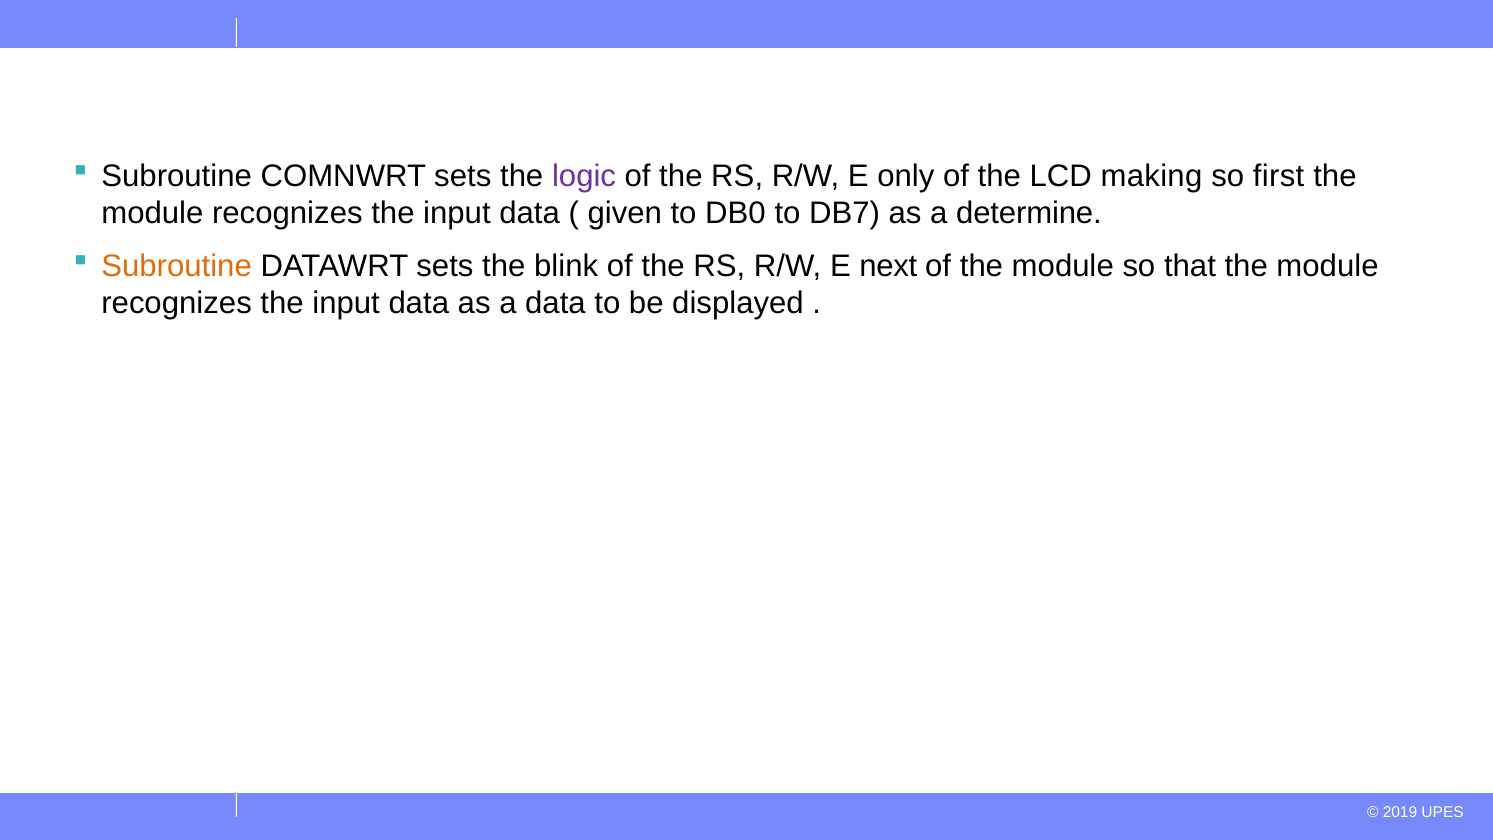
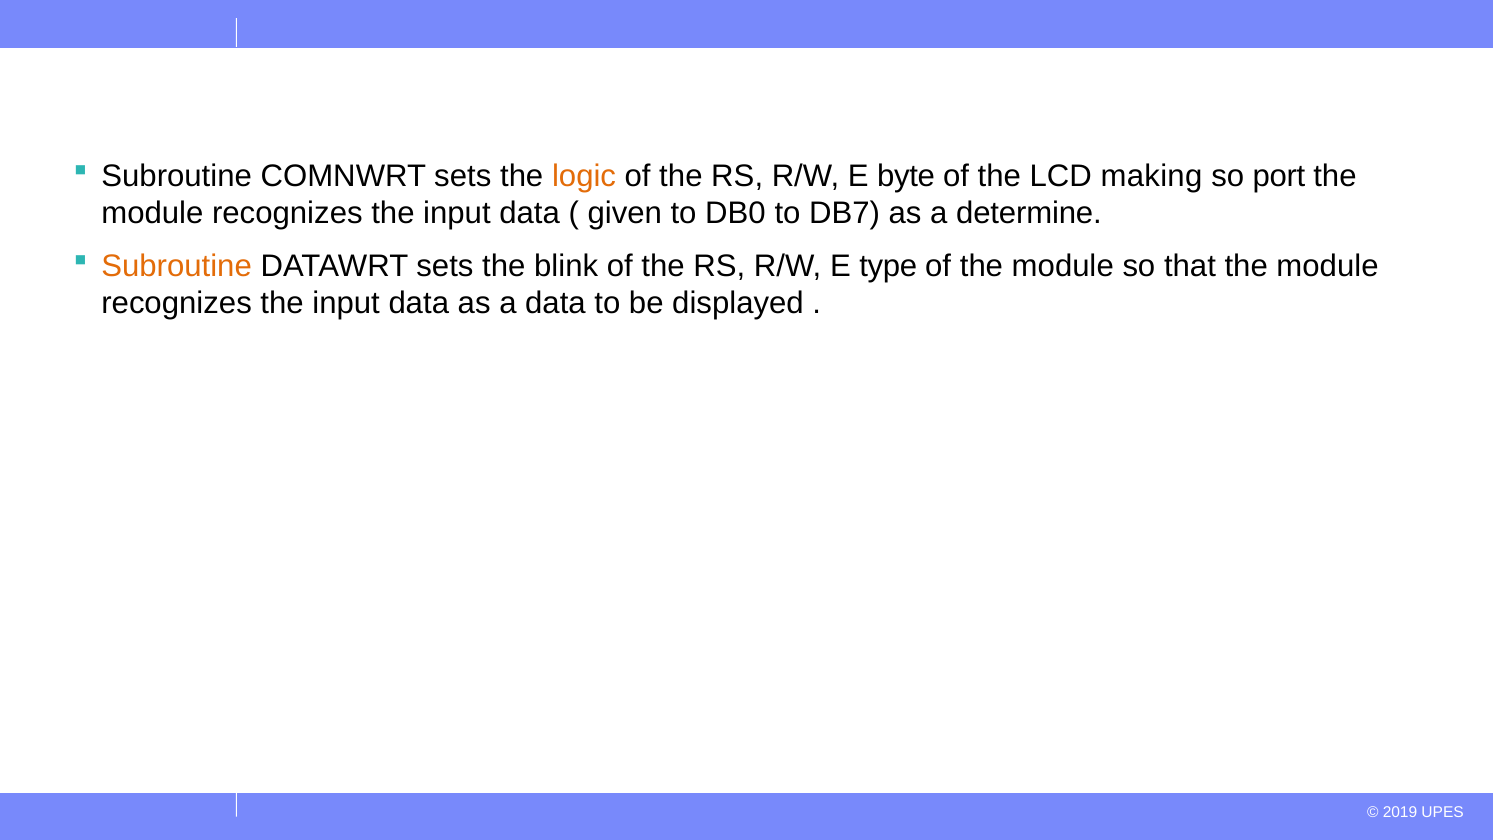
logic colour: purple -> orange (584, 176)
only: only -> byte (906, 176)
first: first -> port (1279, 176)
next: next -> type (888, 266)
